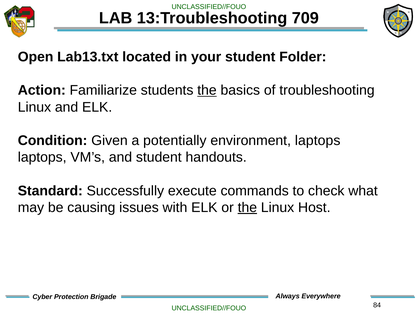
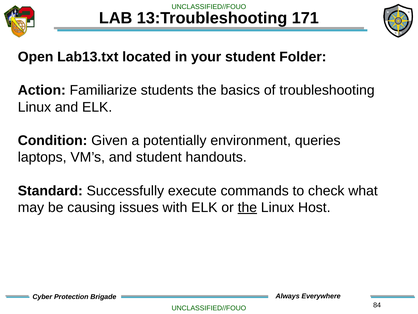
709: 709 -> 171 (305, 18)
the underline: present -> none (207, 90)
environment laptops: laptops -> queries (318, 140)
